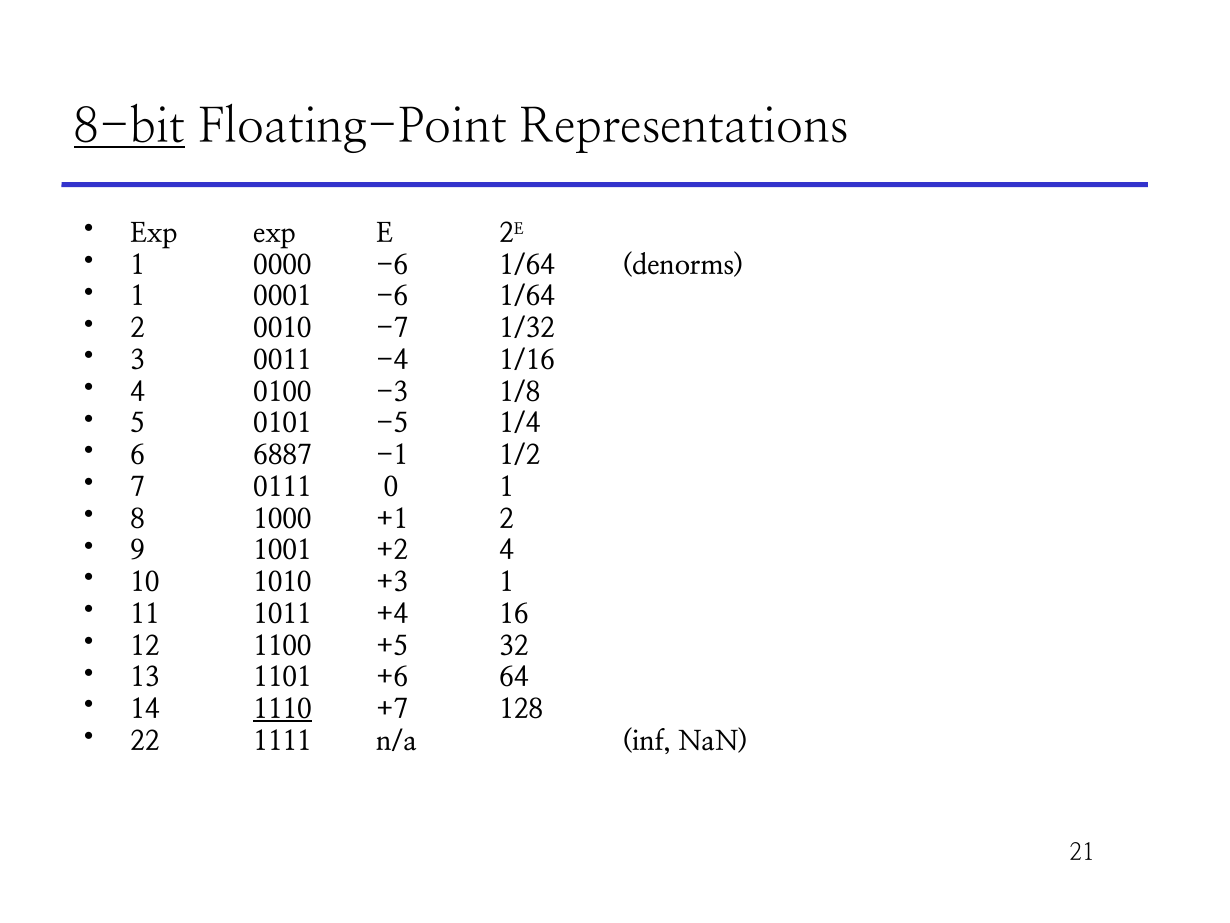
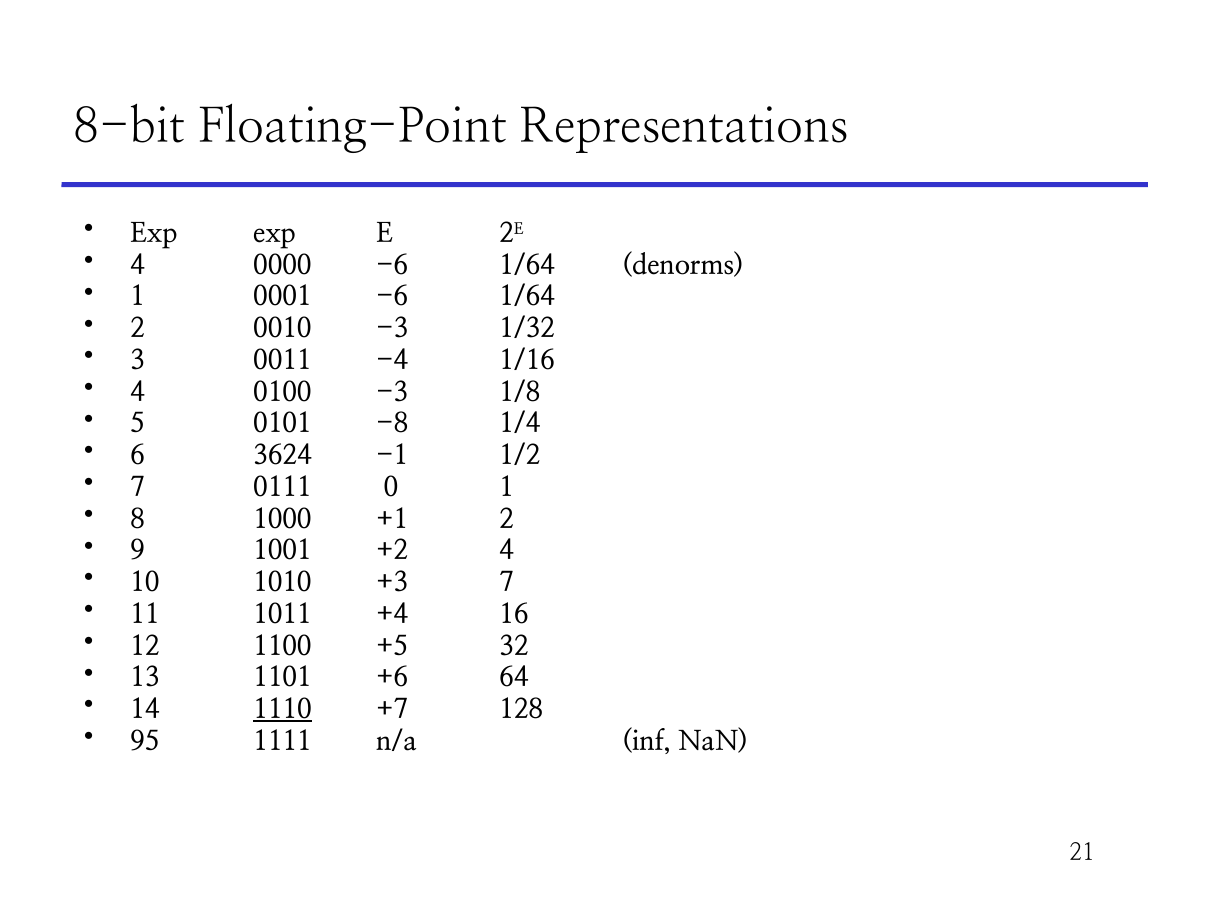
8-bit underline: present -> none (130, 126)
1: 1 -> 4 (138, 265)
0010 -7: -7 -> -3 (392, 329)
-5: -5 -> -8 (392, 424)
6887: 6887 -> 3624 (282, 455)
+3 1: 1 -> 7 (507, 582)
22: 22 -> 95 (145, 741)
